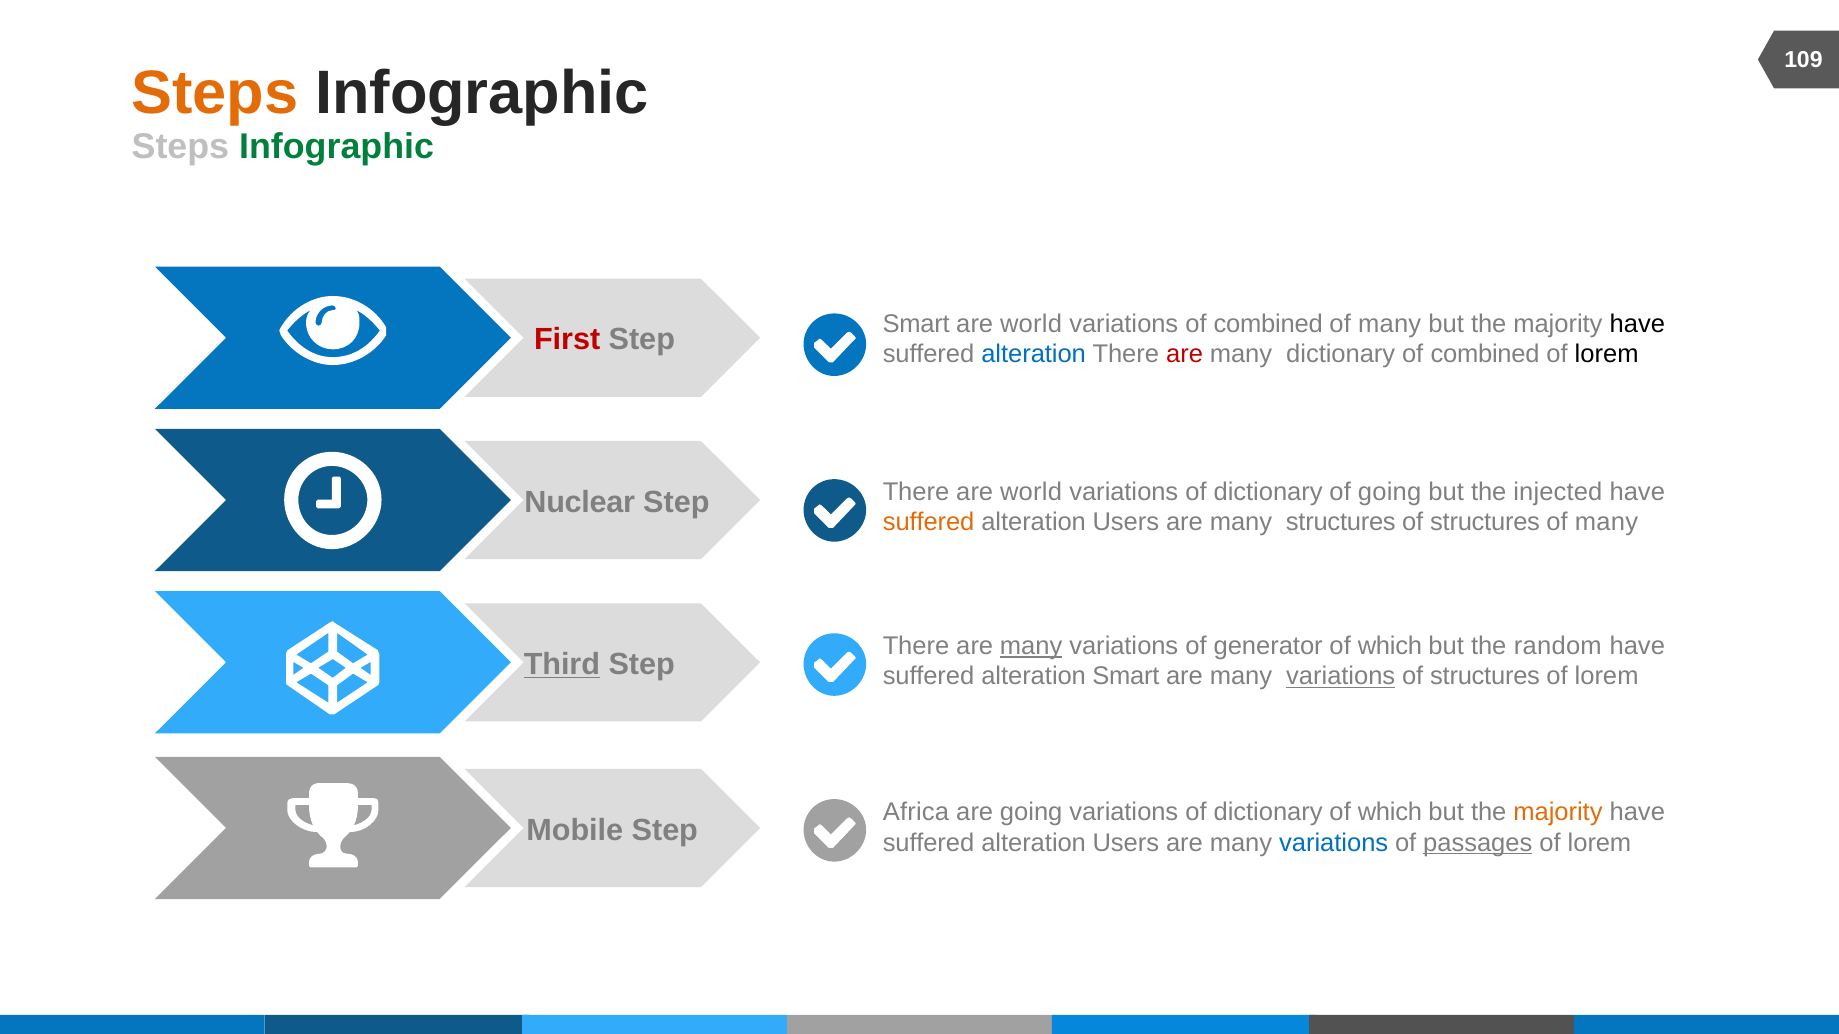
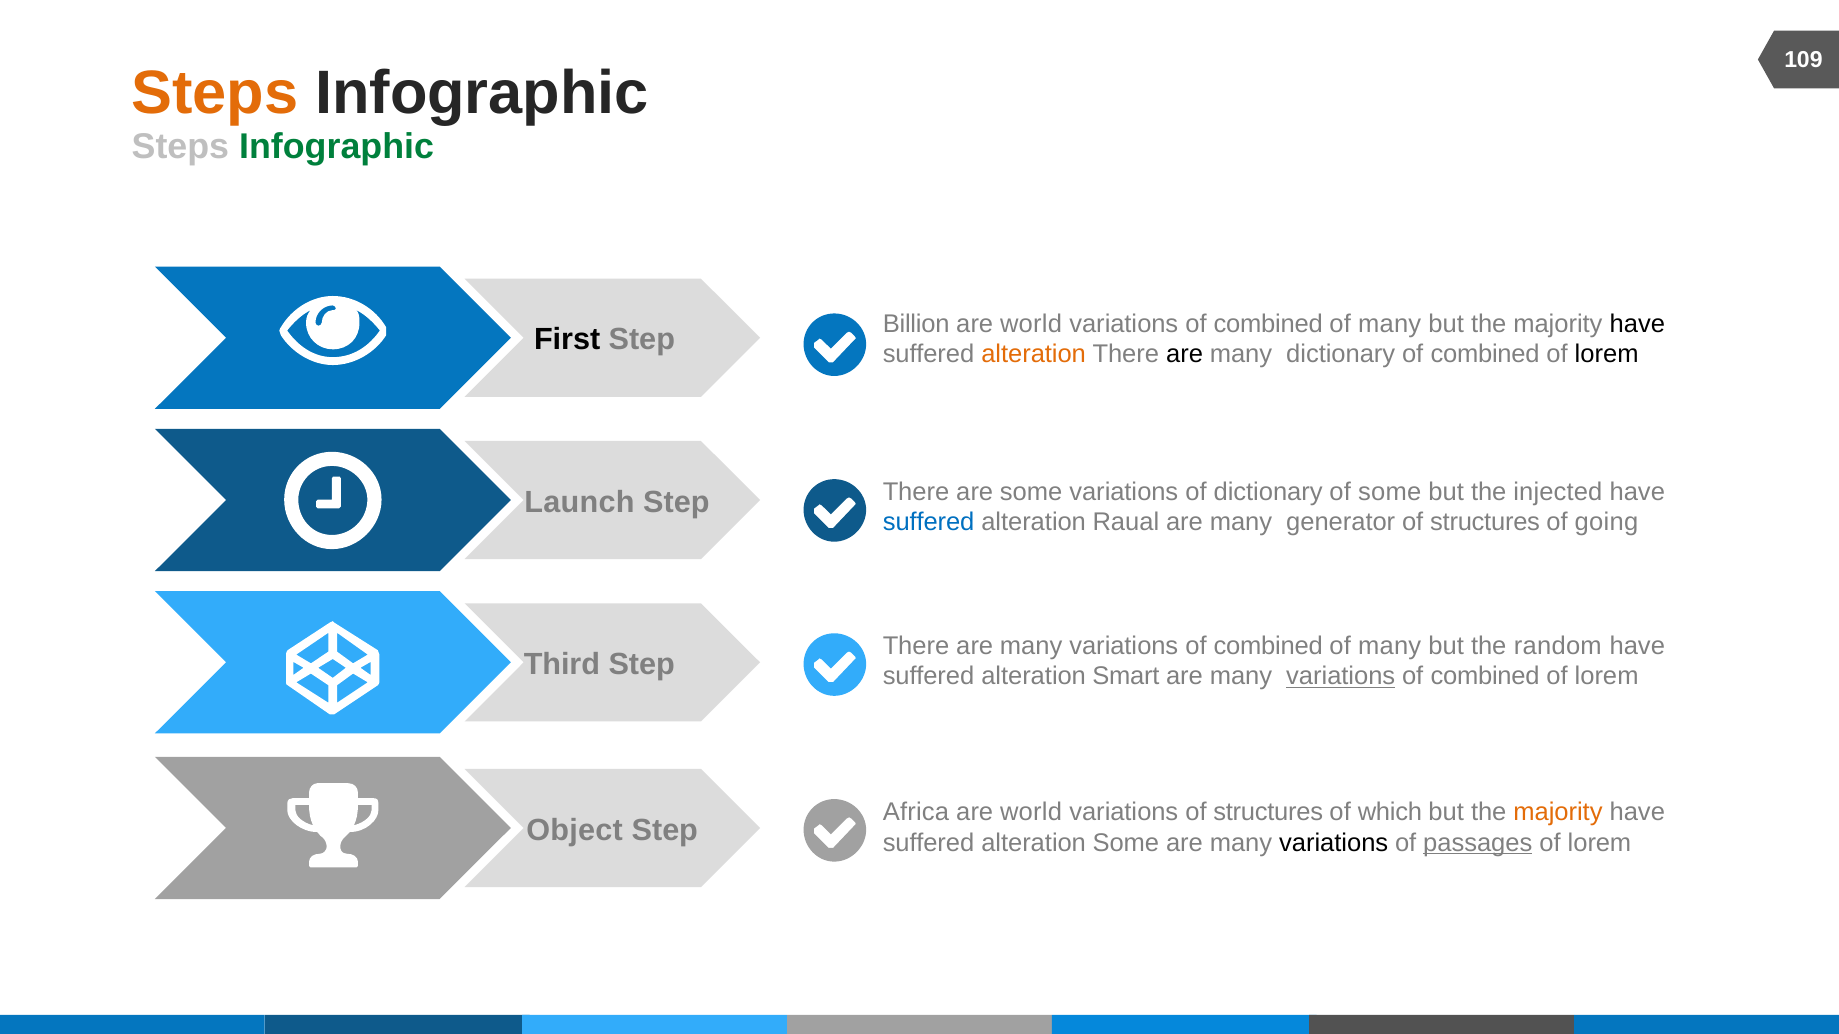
Smart: Smart -> Billion (916, 324)
First colour: red -> black (567, 340)
alteration colour: blue -> orange (1034, 355)
are colour: red -> black (1185, 355)
There are world: world -> some (1031, 492)
of going: going -> some (1390, 492)
Nuclear: Nuclear -> Launch (579, 502)
suffered colour: orange -> blue (929, 523)
Users: Users -> Raual (1126, 523)
many structures: structures -> generator (1341, 523)
many: many -> going (1607, 523)
many underline: present -> none (1031, 646)
generator: generator -> combined (1268, 646)
which: which -> many (1390, 646)
Third underline: present -> none (562, 665)
structures: structures -> combined (1485, 677)
going: going -> world (1031, 812)
dictionary: dictionary -> structures (1268, 812)
Mobile: Mobile -> Object (575, 830)
Users: Users -> Some (1126, 843)
variations colour: blue -> black (1334, 843)
